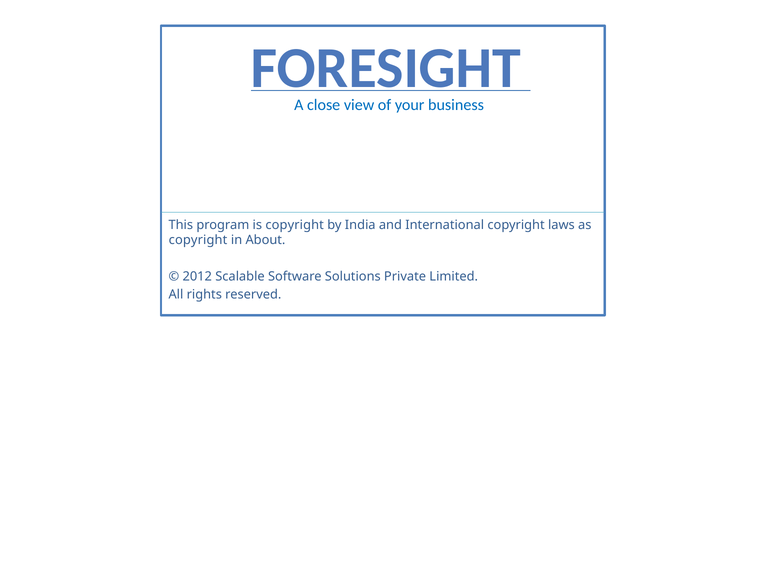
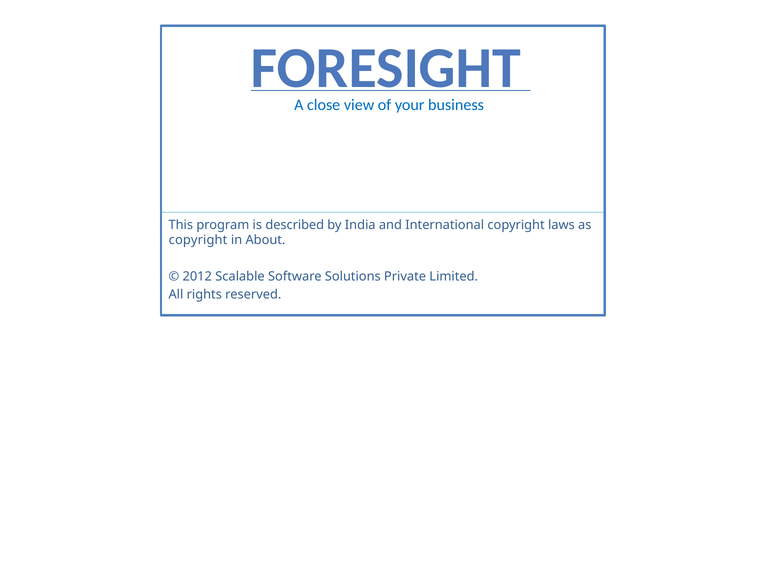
is copyright: copyright -> described (295, 225)
